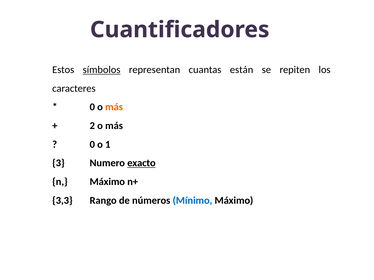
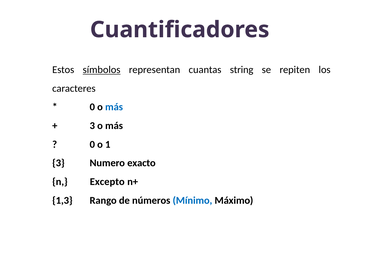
están: están -> string (242, 70)
más colour: orange -> blue (114, 107)
2: 2 -> 3 (92, 126)
exacto underline: present -> none (141, 163)
n Máximo: Máximo -> Excepto (107, 182)
3,3: 3,3 -> 1,3 (62, 201)
